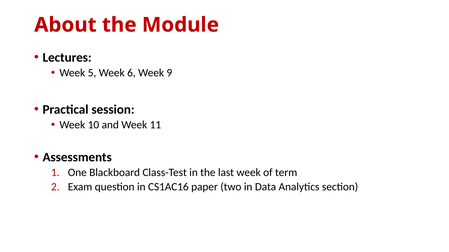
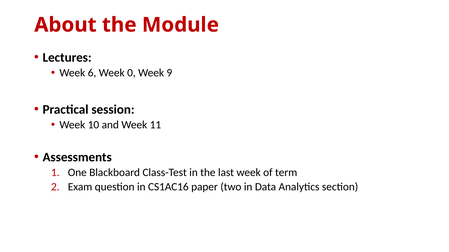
5: 5 -> 6 (92, 73)
6: 6 -> 0 (131, 73)
